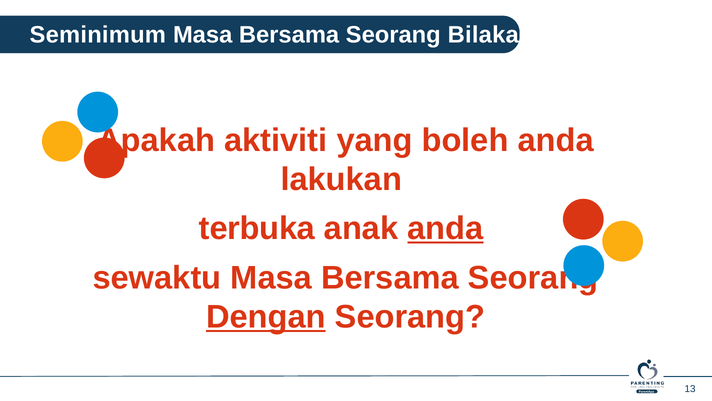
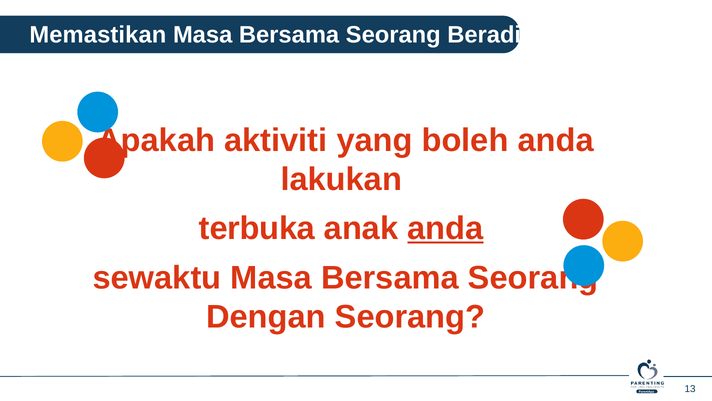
Seminimum: Seminimum -> Memastikan (98, 35)
Bilakah: Bilakah -> Beradik (491, 35)
Dengan underline: present -> none (266, 317)
